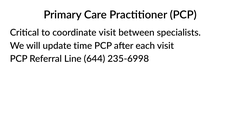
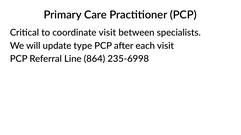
time: time -> type (83, 46)
644: 644 -> 864 (94, 59)
